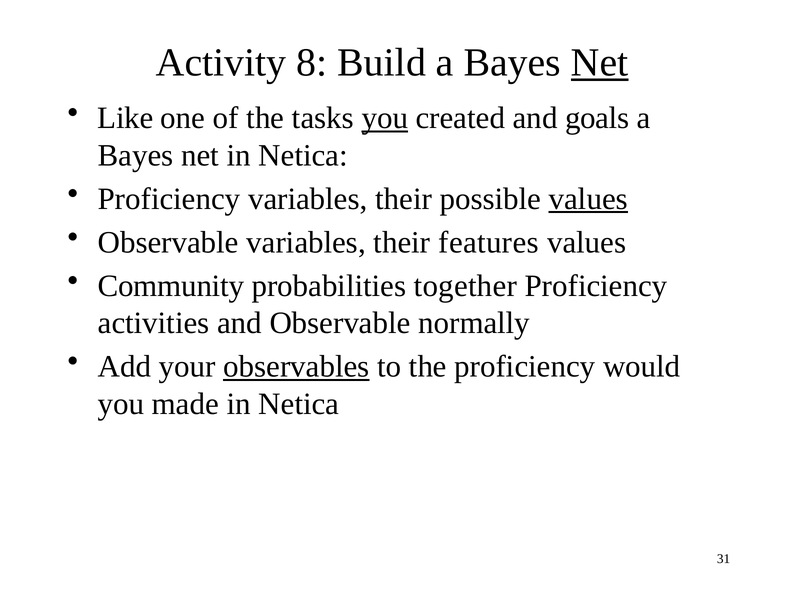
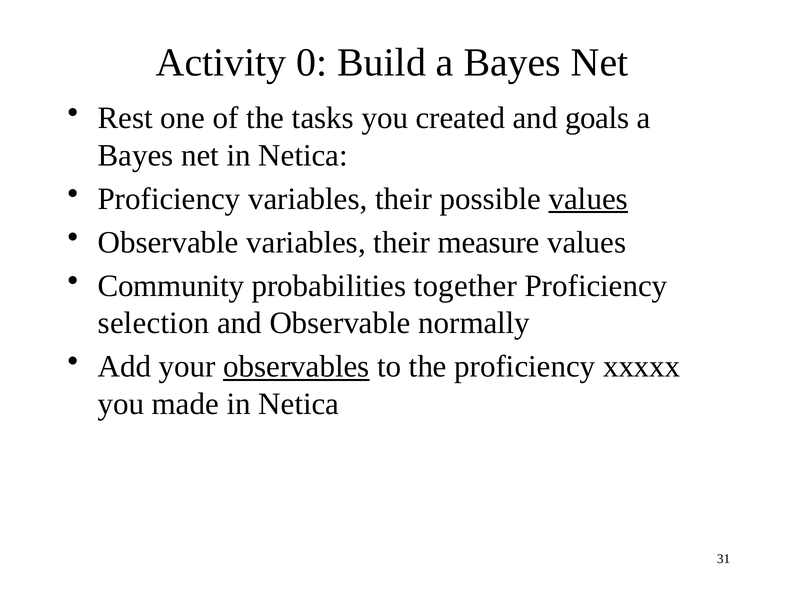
8: 8 -> 0 (312, 63)
Net underline: present -> none (600, 63)
Like: Like -> Rest (125, 118)
you underline: present -> none (385, 118)
features: features -> measure (489, 242)
activities: activities -> selection (154, 323)
would: would -> xxxxx (642, 366)
